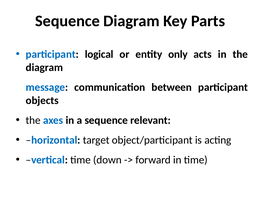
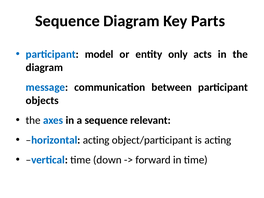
logical: logical -> model (99, 54)
horizontal target: target -> acting (96, 140)
